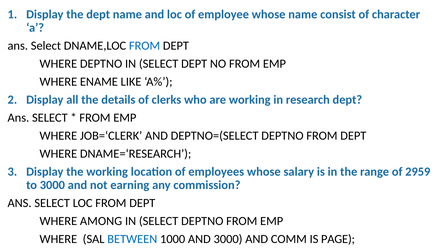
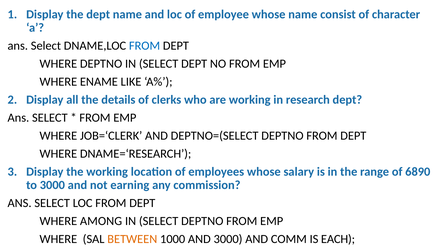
2959: 2959 -> 6890 (418, 172)
BETWEEN colour: blue -> orange (132, 239)
PAGE: PAGE -> EACH (338, 239)
